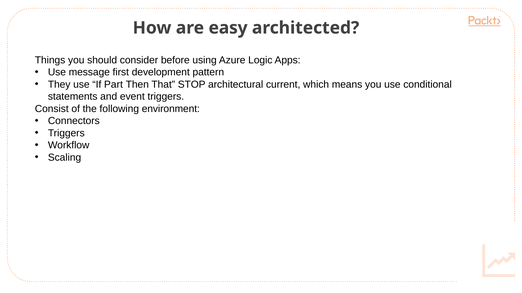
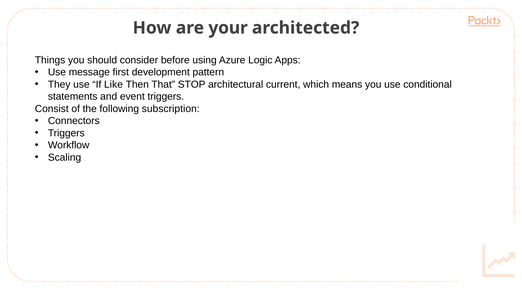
easy: easy -> your (228, 28)
Part: Part -> Like (114, 85)
environment: environment -> subscription (171, 109)
